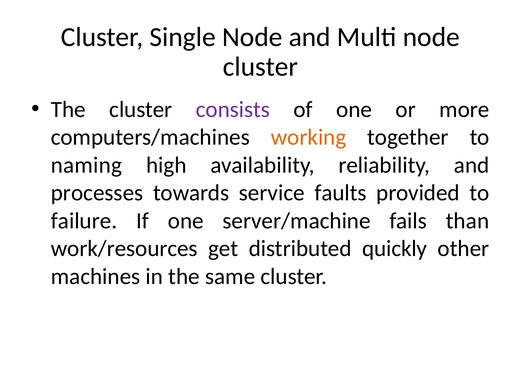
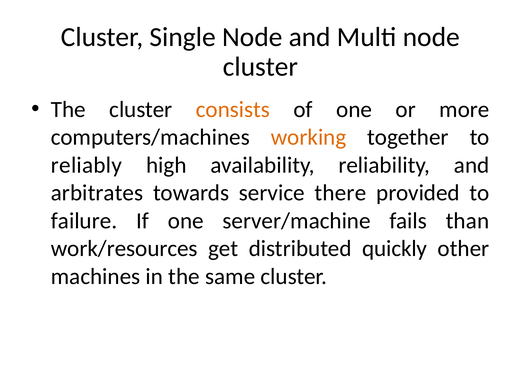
consists colour: purple -> orange (233, 109)
naming: naming -> reliably (86, 165)
processes: processes -> arbitrates (97, 193)
faults: faults -> there (340, 193)
